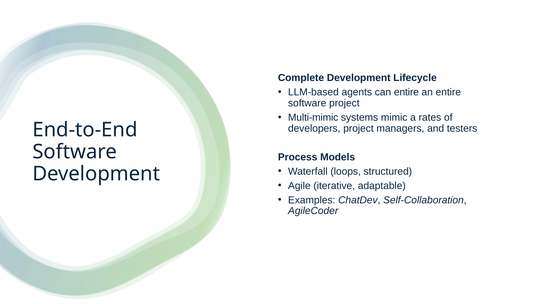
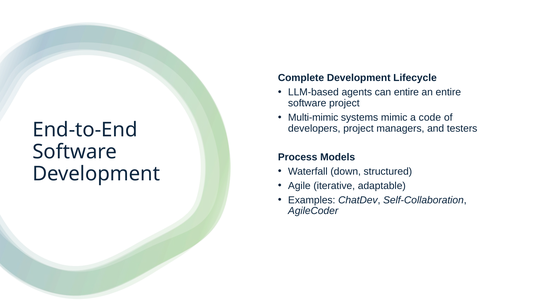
rates: rates -> code (430, 118)
loops: loops -> down (346, 172)
